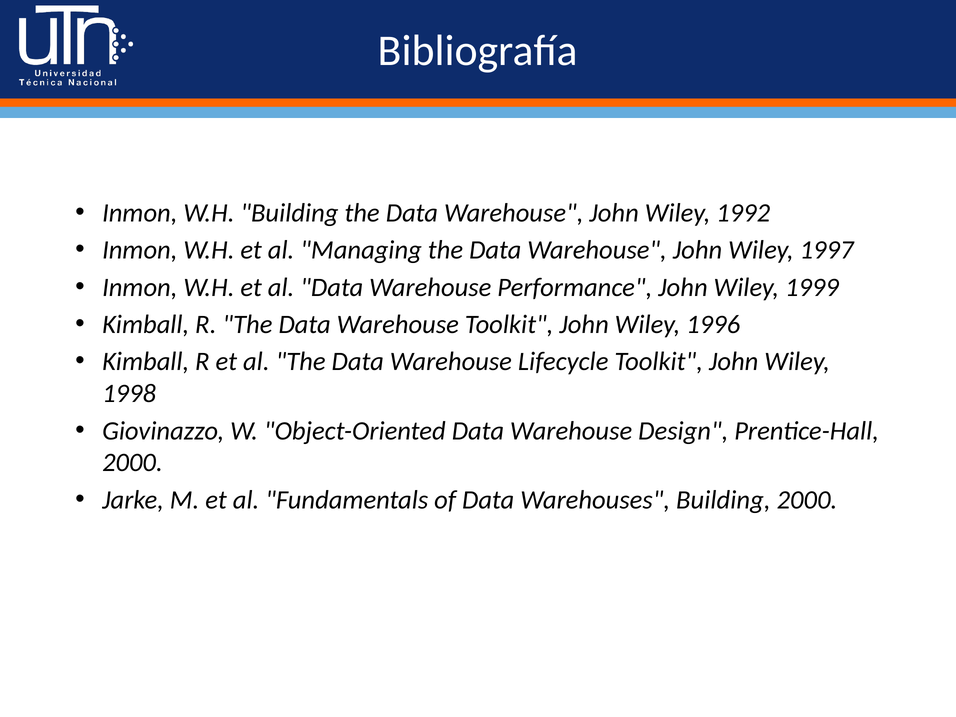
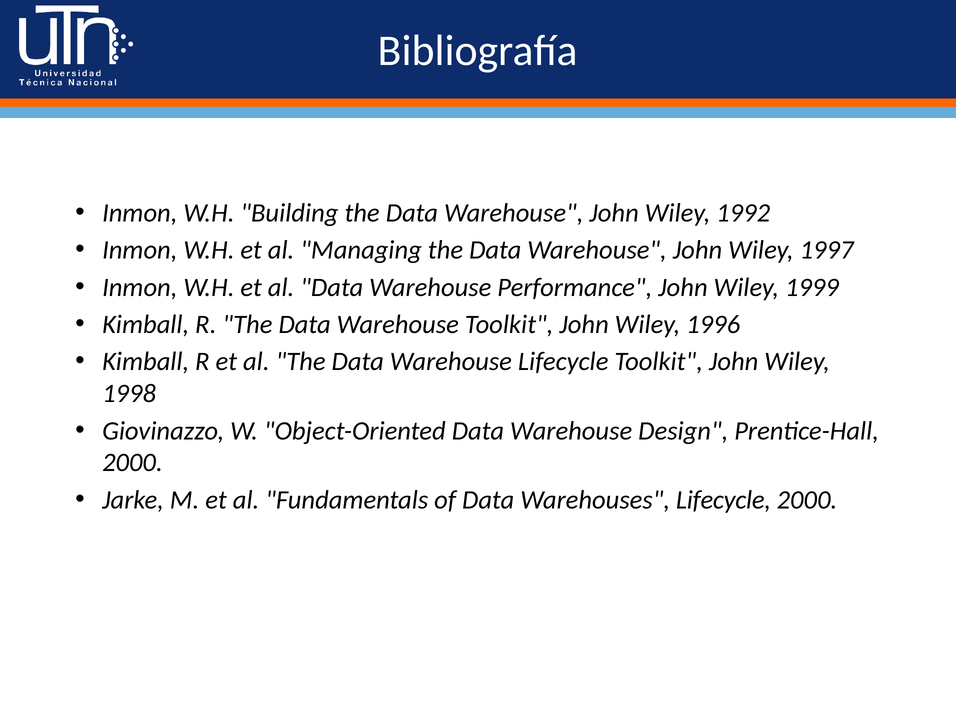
Warehouses Building: Building -> Lifecycle (723, 500)
